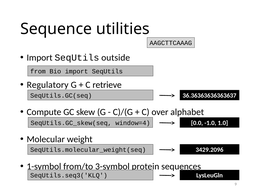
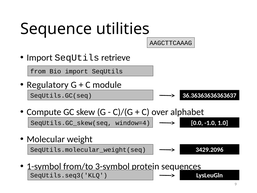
outside: outside -> retrieve (116, 58)
retrieve: retrieve -> module (107, 85)
